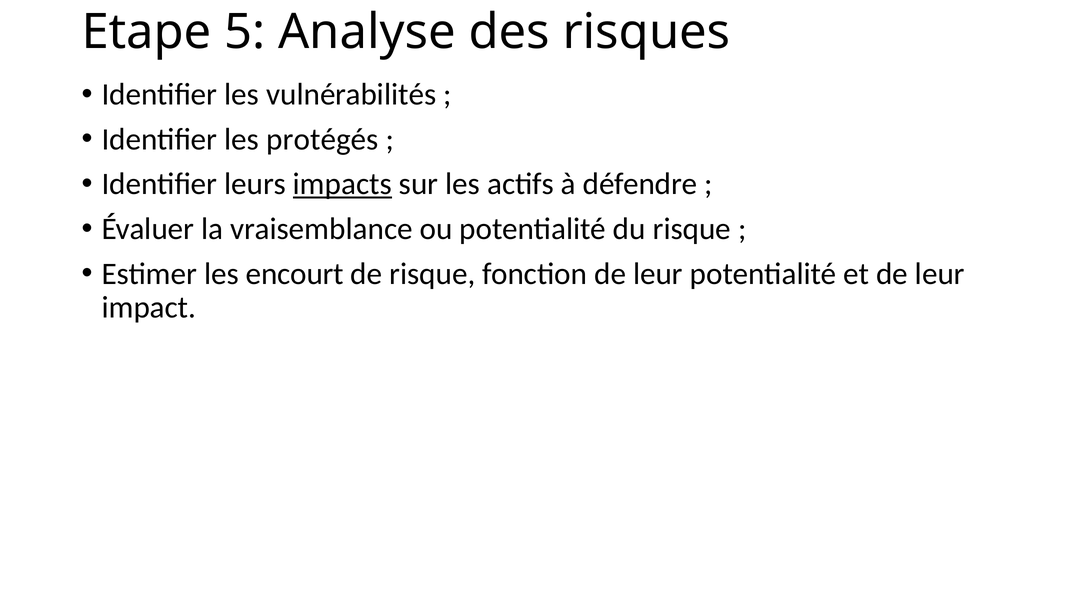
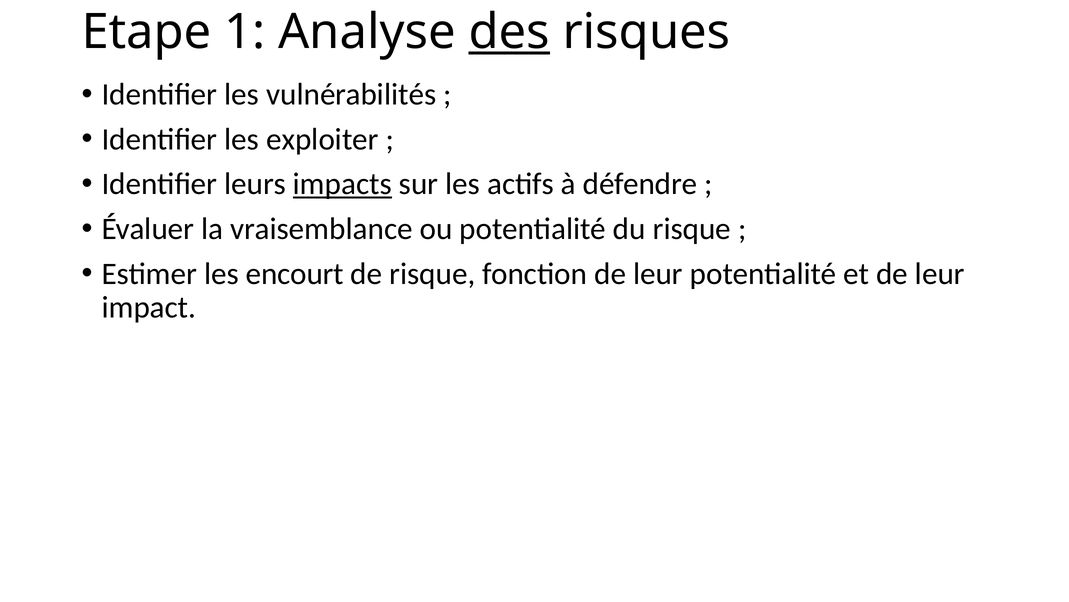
5: 5 -> 1 (245, 32)
des underline: none -> present (509, 32)
protégés: protégés -> exploiter (322, 139)
